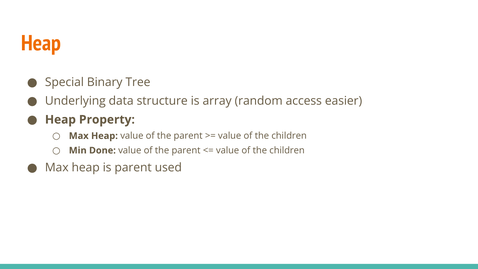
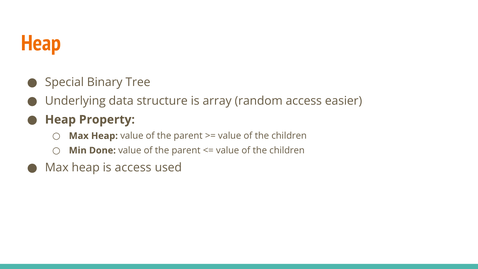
is parent: parent -> access (133, 167)
